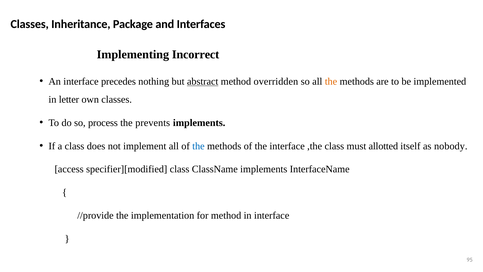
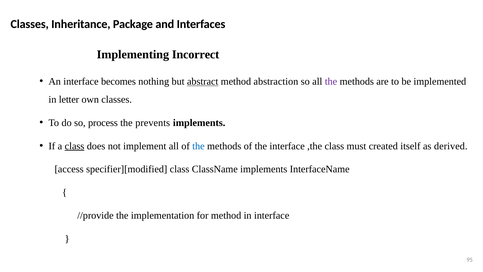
precedes: precedes -> becomes (118, 81)
overridden: overridden -> abstraction (276, 81)
the colour: orange -> purple (331, 81)
class underline: none -> present (75, 146)
allotted: allotted -> created (383, 146)
nobody: nobody -> derived (451, 146)
